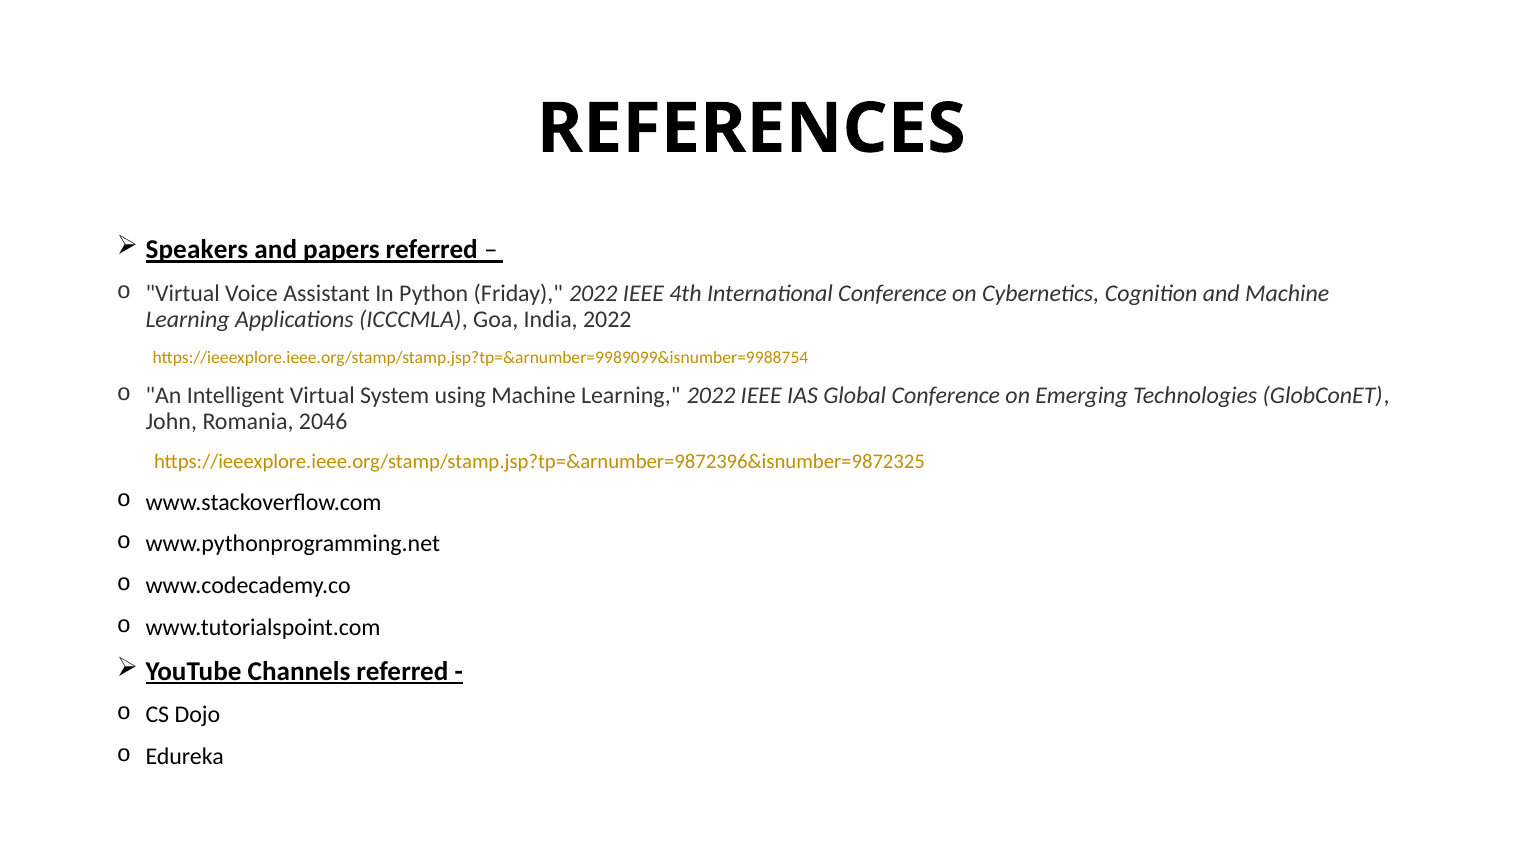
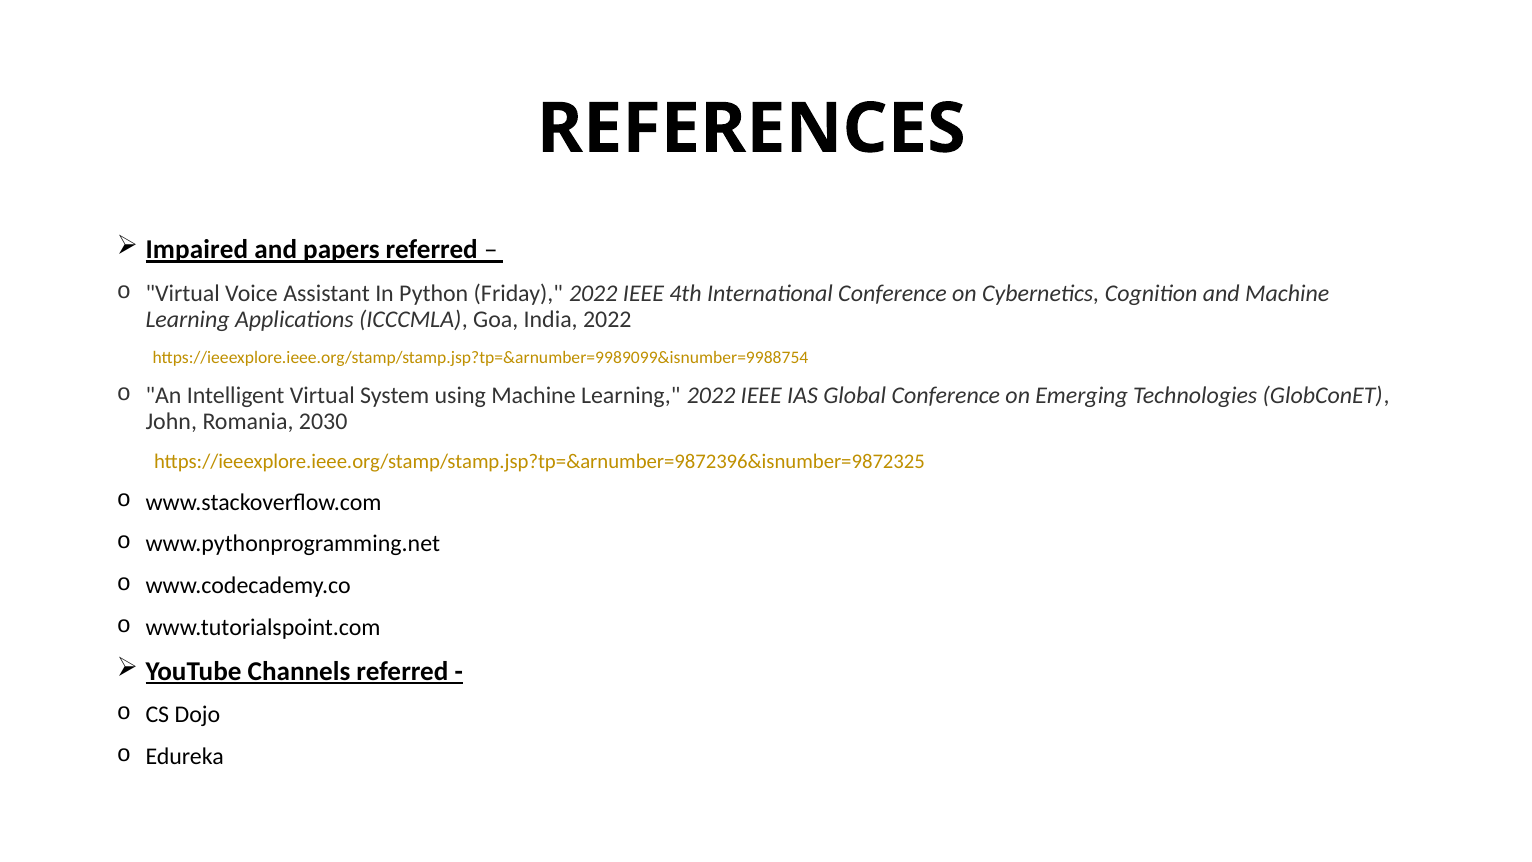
Speakers: Speakers -> Impaired (197, 250)
2046: 2046 -> 2030 (323, 422)
